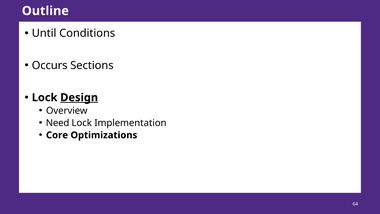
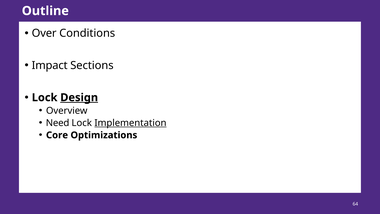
Until: Until -> Over (44, 33)
Occurs: Occurs -> Impact (50, 65)
Implementation underline: none -> present (130, 123)
